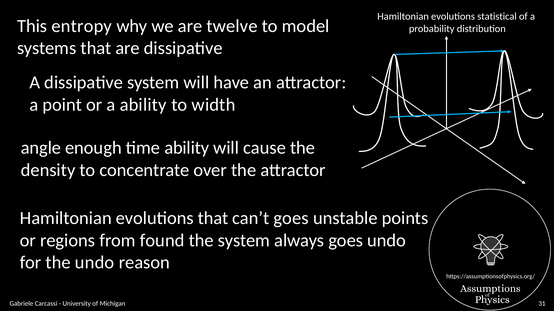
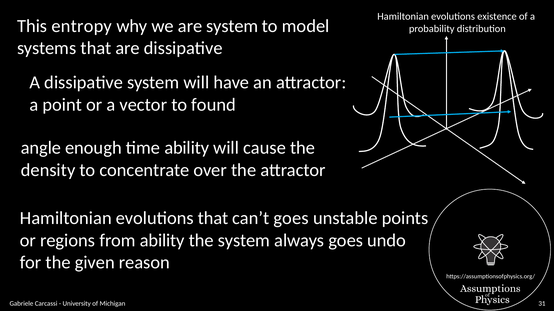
statistical: statistical -> existence (497, 16)
are twelve: twelve -> system (232, 26)
a ability: ability -> vector (143, 105)
width: width -> found (214, 105)
from found: found -> ability (162, 241)
the undo: undo -> given (95, 263)
